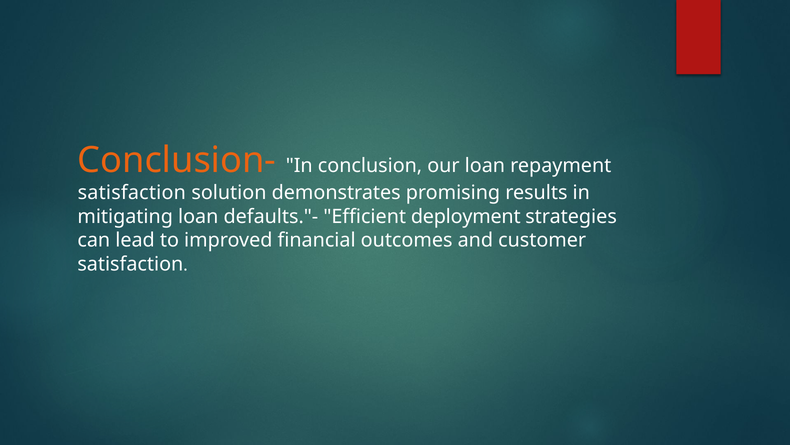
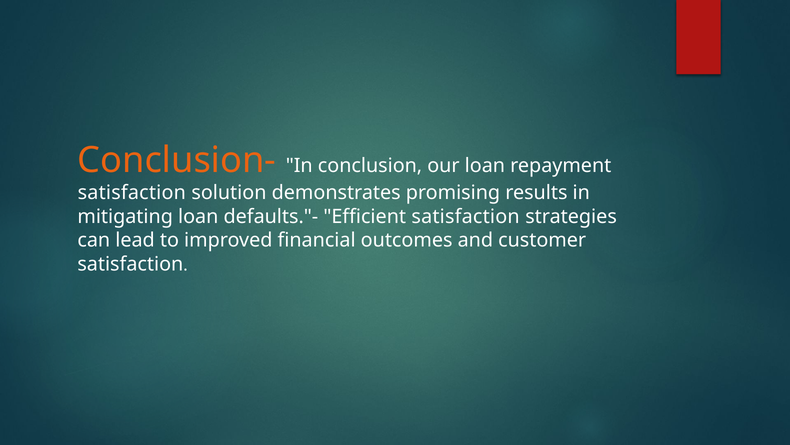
Efficient deployment: deployment -> satisfaction (466, 216)
